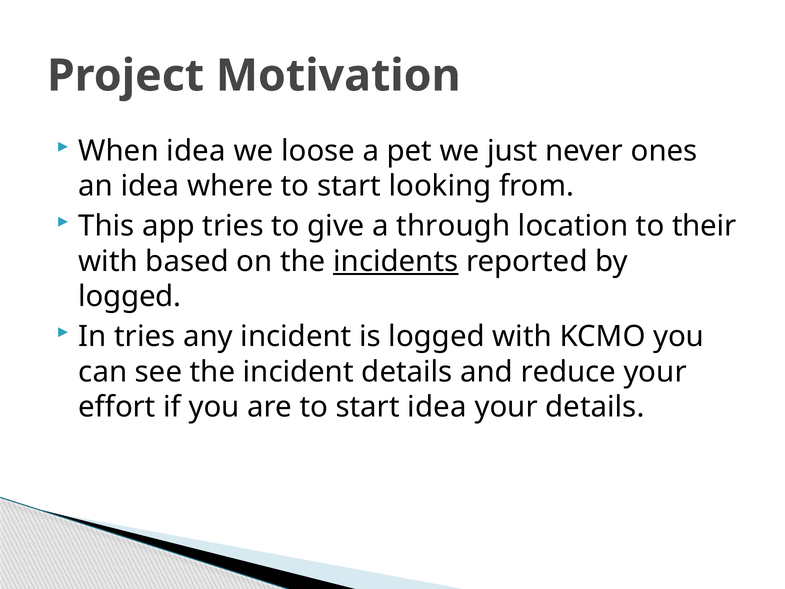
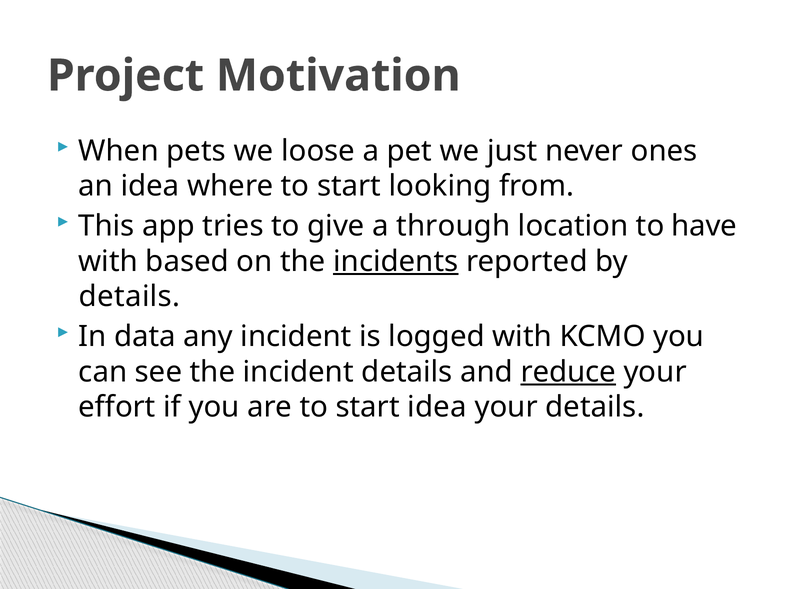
When idea: idea -> pets (196, 151)
their: their -> have (704, 226)
logged: logged -> details (130, 297)
In tries: tries -> data (145, 336)
reduce underline: none -> present (568, 372)
